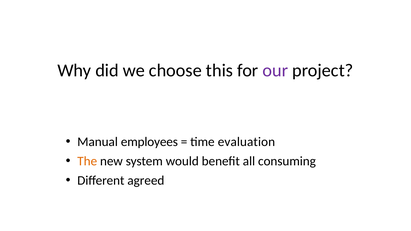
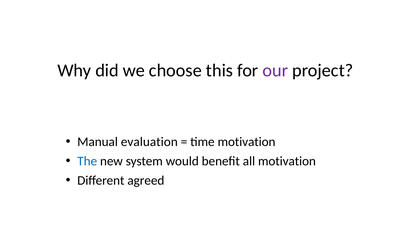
employees: employees -> evaluation (149, 142)
time evaluation: evaluation -> motivation (247, 142)
The colour: orange -> blue (87, 161)
all consuming: consuming -> motivation (287, 161)
